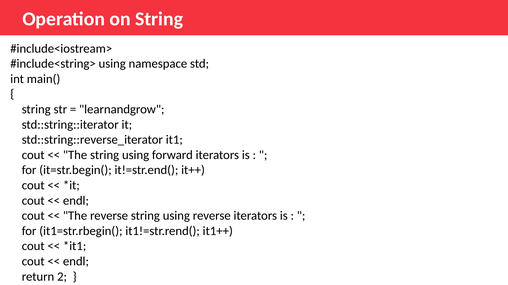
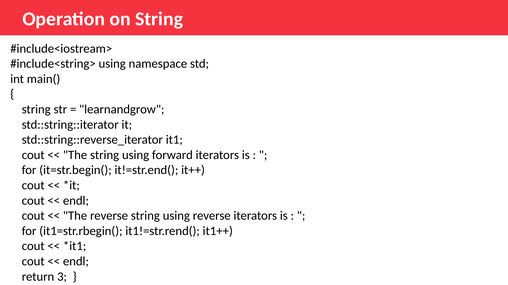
2: 2 -> 3 (62, 277)
